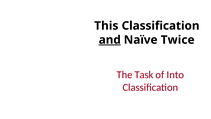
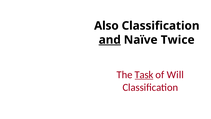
This: This -> Also (106, 26)
Task underline: none -> present (144, 74)
Into: Into -> Will (175, 74)
